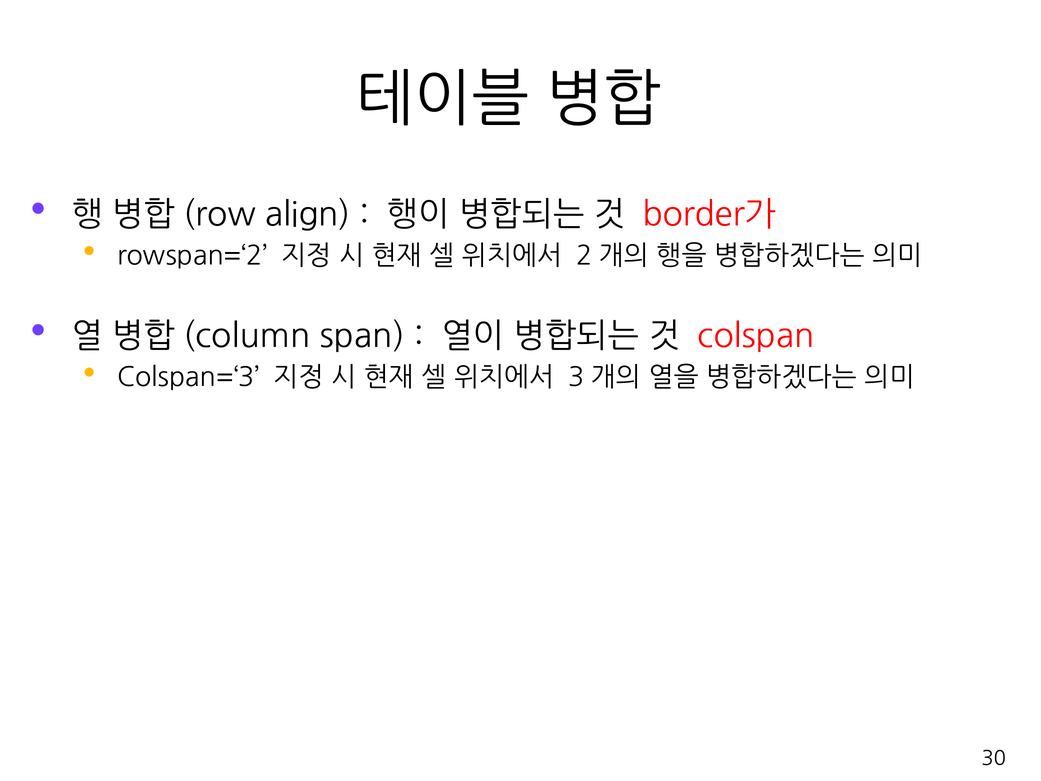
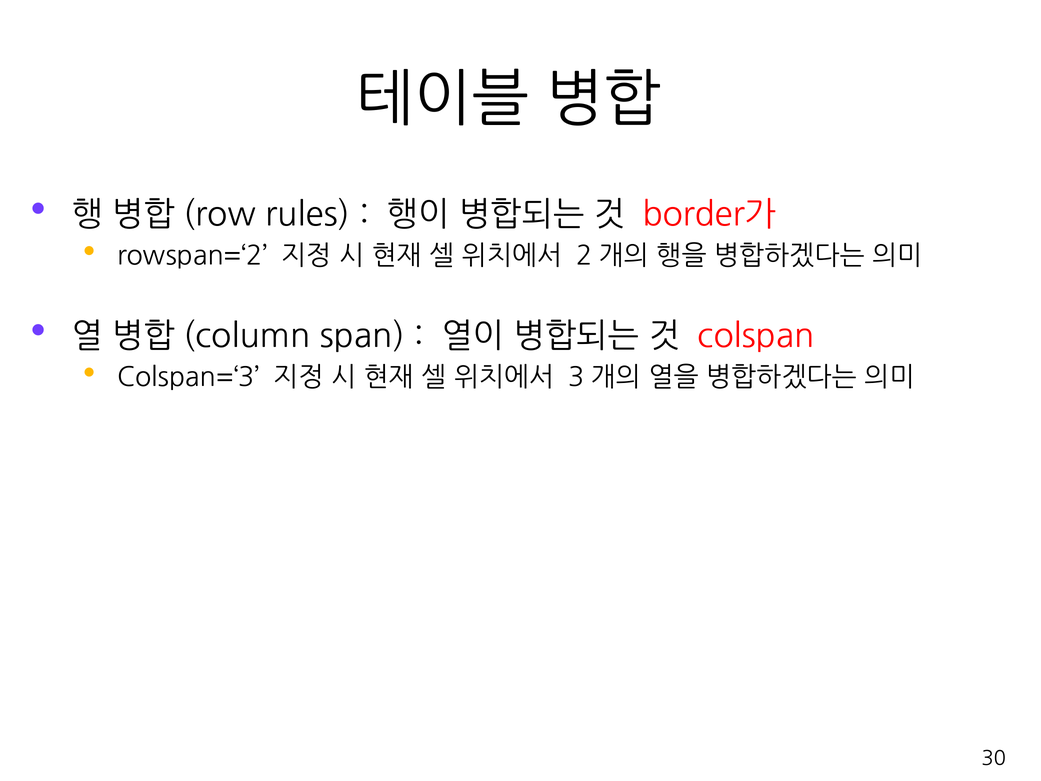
align: align -> rules (308, 215)
